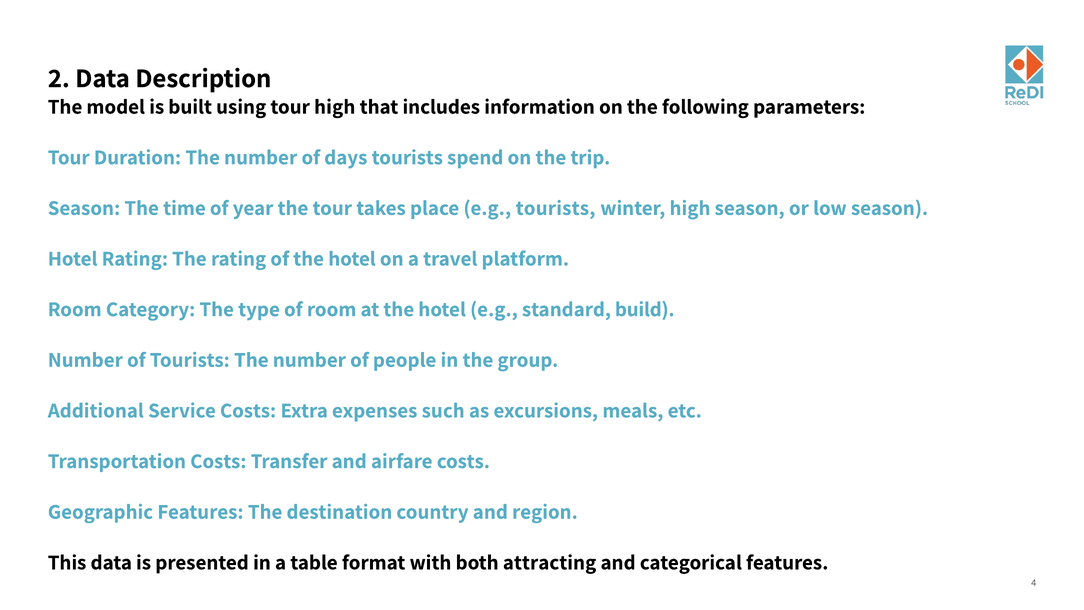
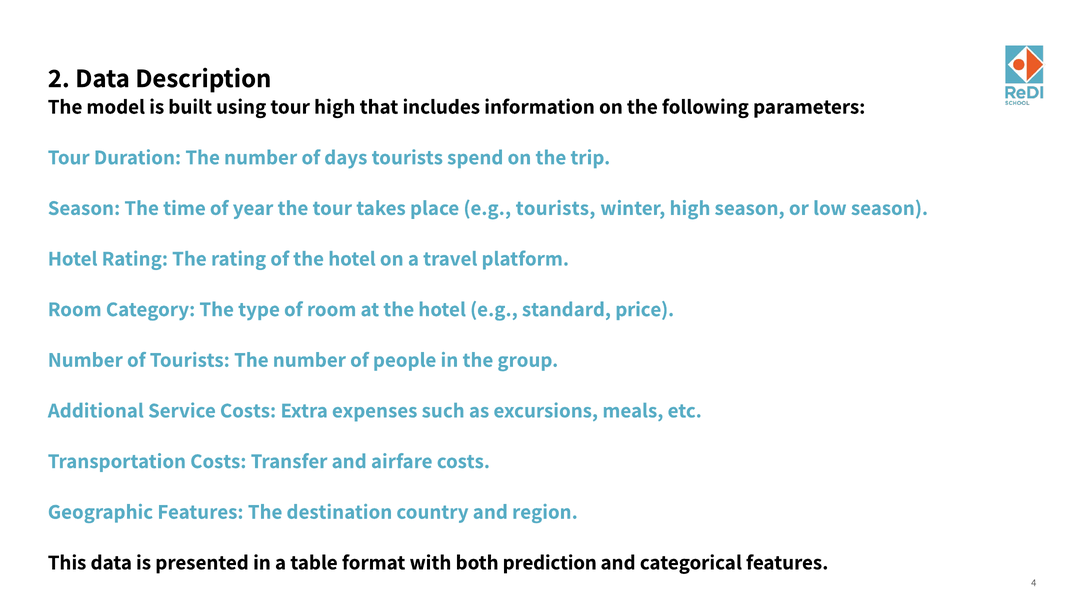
build: build -> price (645, 309)
attracting: attracting -> prediction (550, 562)
